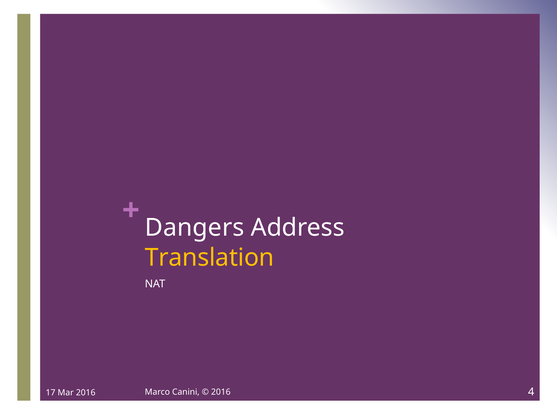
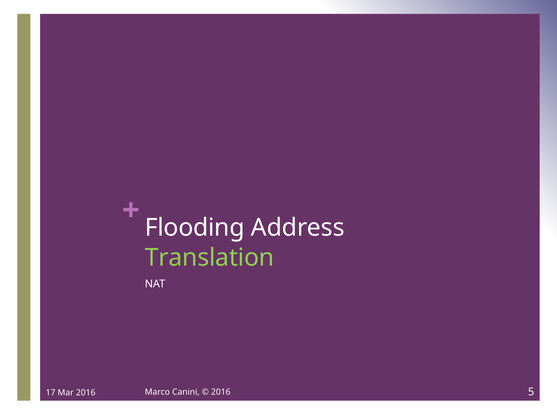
Dangers: Dangers -> Flooding (195, 228)
Translation colour: yellow -> light green (210, 257)
4: 4 -> 5 (531, 392)
